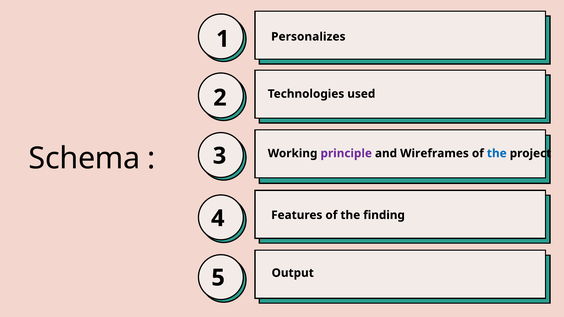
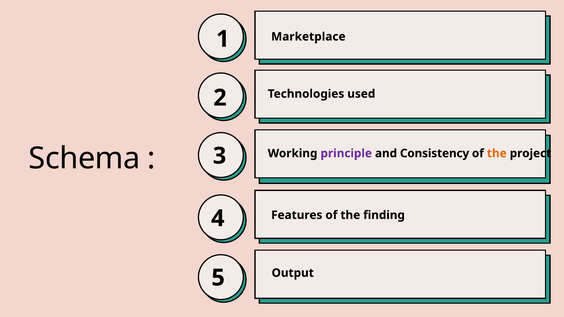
Personalizes: Personalizes -> Marketplace (308, 37)
Wireframes: Wireframes -> Consistency (435, 153)
the colour: blue -> orange (497, 153)
